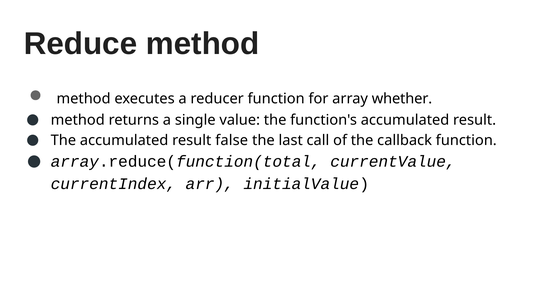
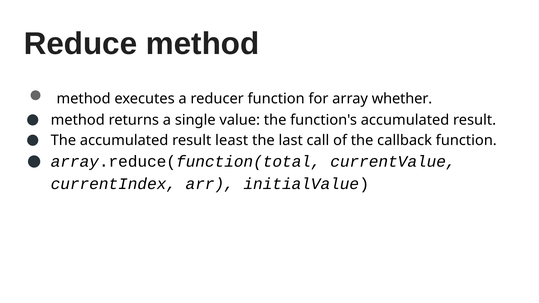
false: false -> least (232, 140)
